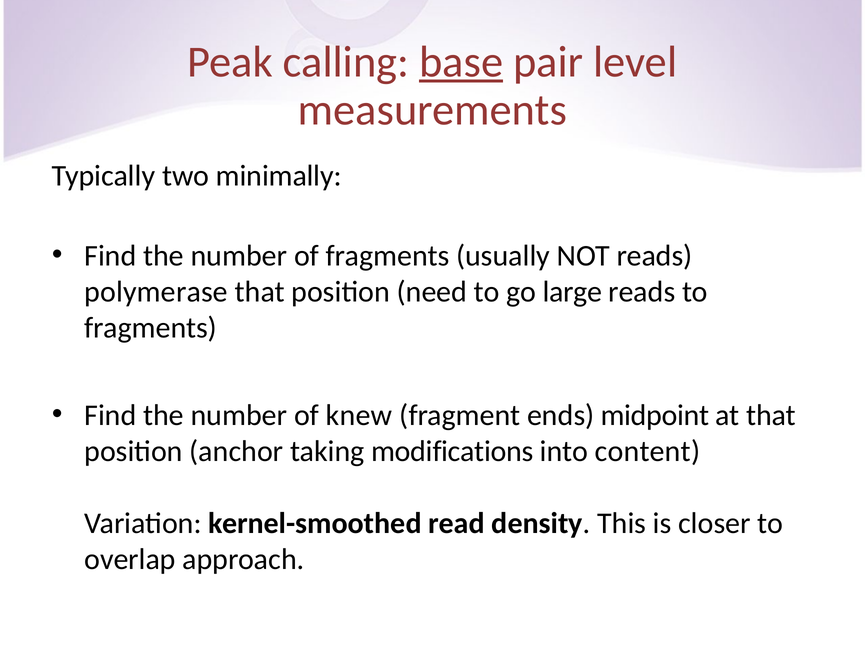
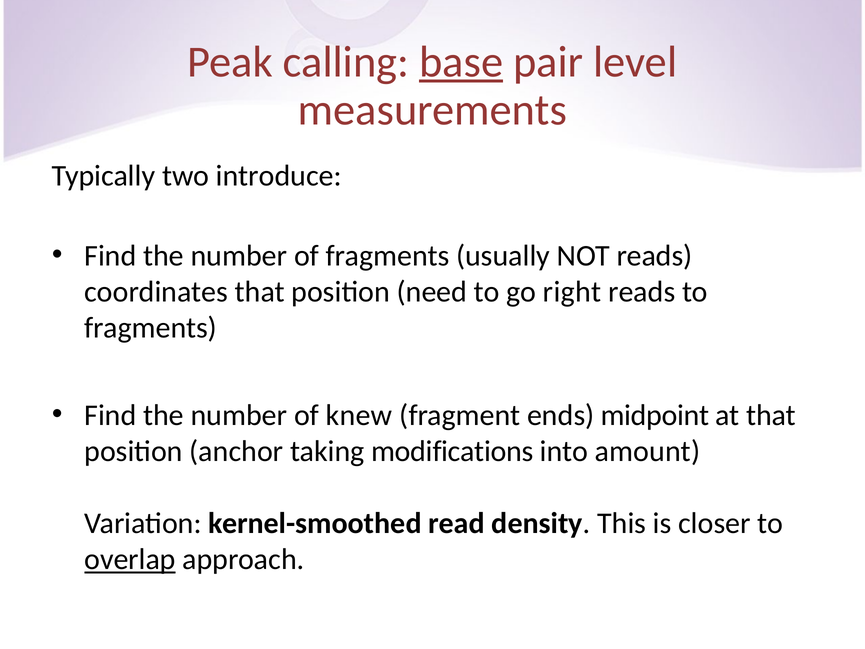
minimally: minimally -> introduce (279, 176)
polymerase: polymerase -> coordinates (156, 292)
large: large -> right (572, 292)
content: content -> amount (647, 451)
overlap underline: none -> present (130, 559)
